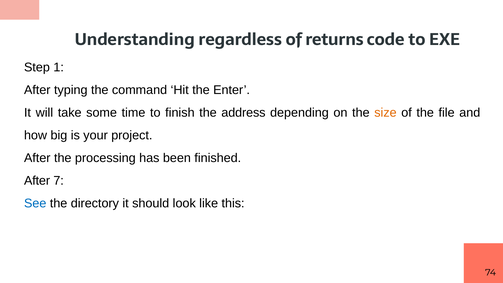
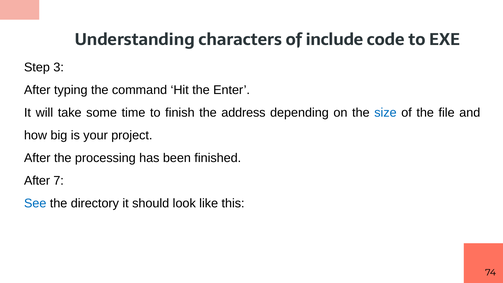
regardless: regardless -> characters (240, 40)
returns: returns -> include (335, 40)
1: 1 -> 3 (59, 67)
size colour: orange -> blue (385, 113)
